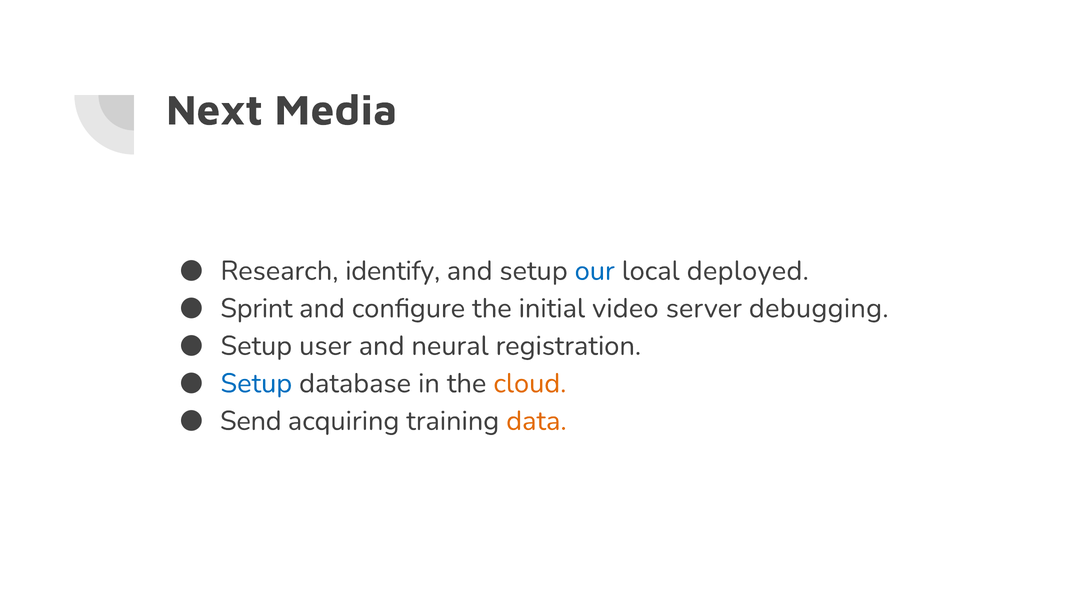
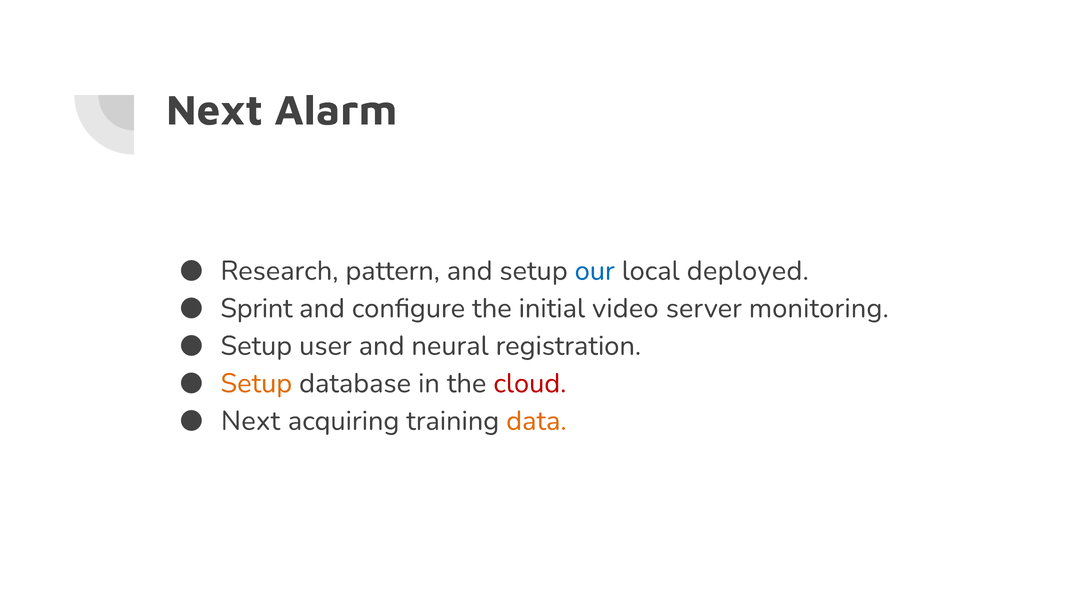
Media: Media -> Alarm (336, 110)
identify: identify -> pattern (393, 271)
debugging: debugging -> monitoring (819, 308)
Setup colour: blue -> orange (256, 383)
cloud colour: orange -> red (530, 383)
Send: Send -> Next (250, 421)
